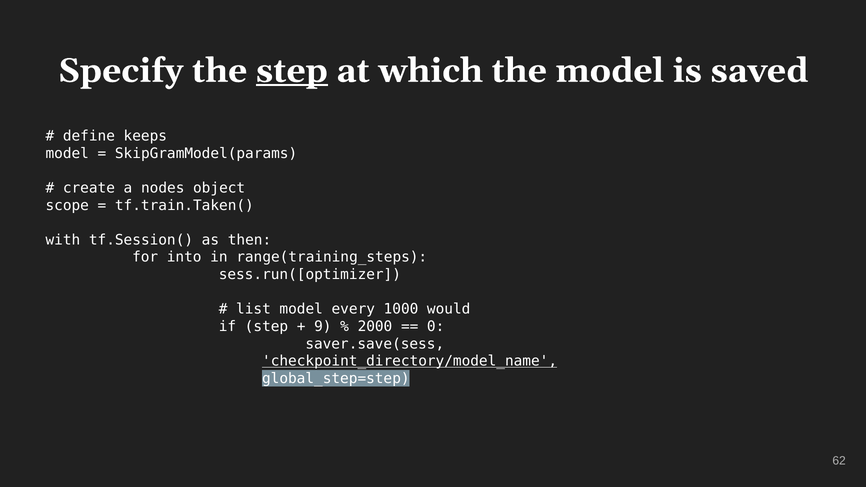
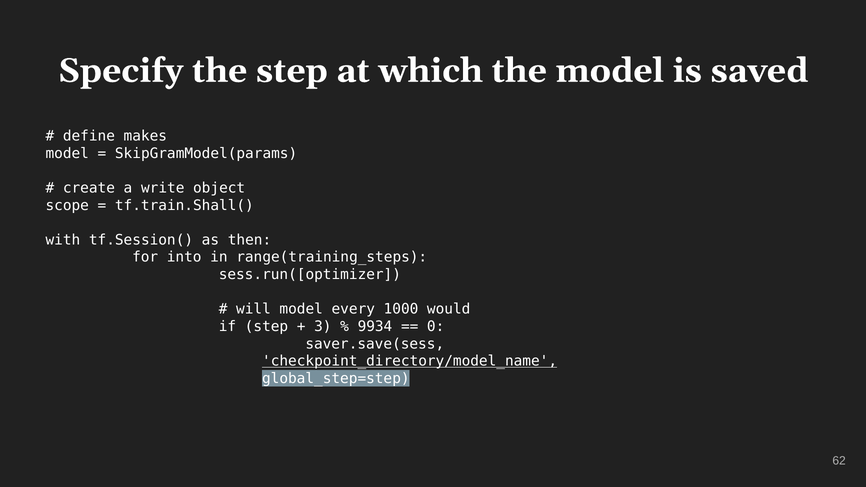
step underline: present -> none (292, 71)
keeps: keeps -> makes (145, 136)
nodes: nodes -> write (163, 188)
tf.train.Taken(: tf.train.Taken( -> tf.train.Shall( (184, 205)
list: list -> will (253, 309)
9: 9 -> 3 (323, 327)
2000: 2000 -> 9934 (375, 327)
